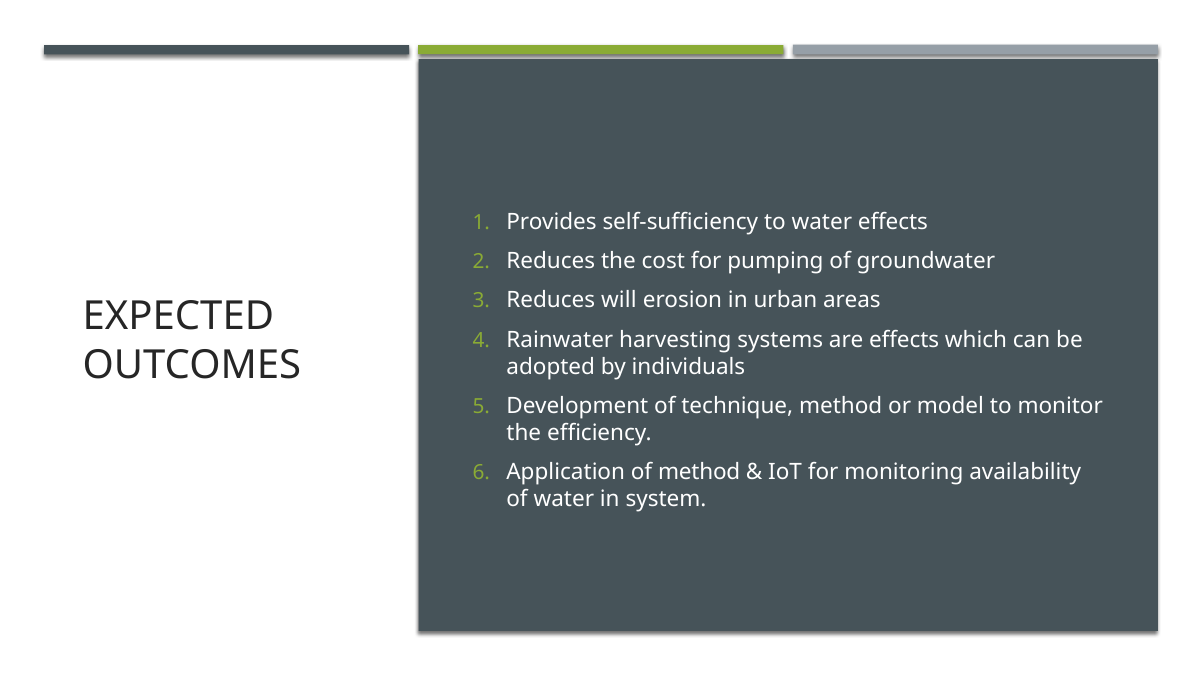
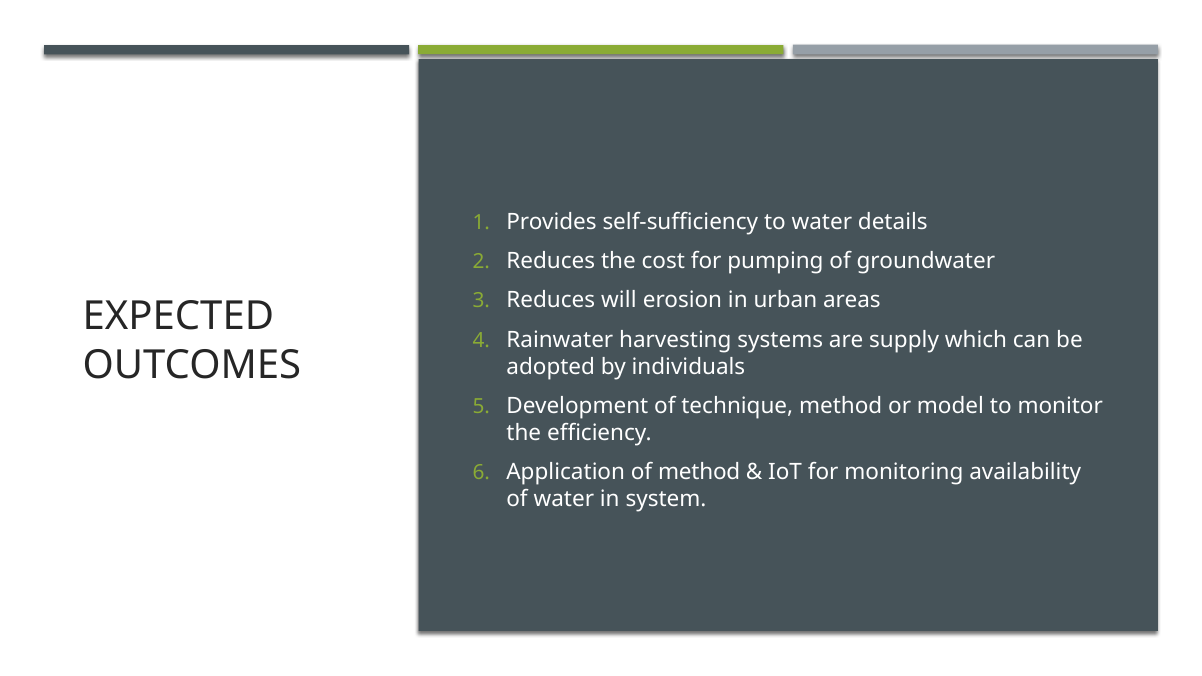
water effects: effects -> details (893, 222)
are effects: effects -> supply (904, 340)
